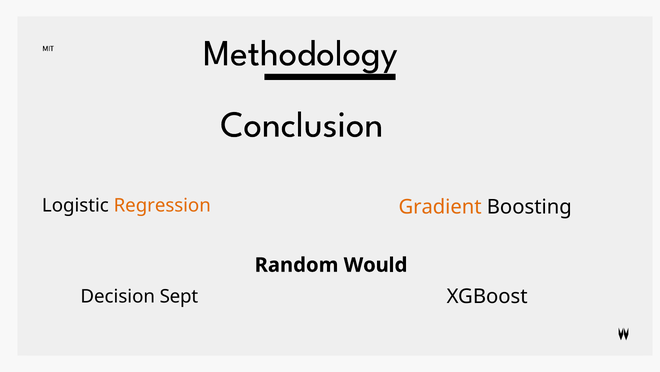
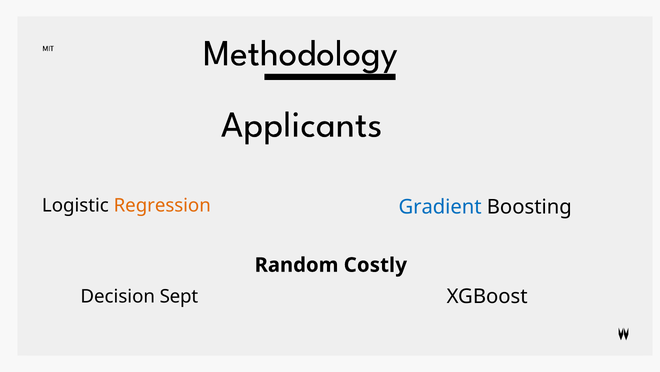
Conclusion: Conclusion -> Applicants (302, 124)
Gradient colour: orange -> blue (440, 207)
Would: Would -> Costly (375, 265)
